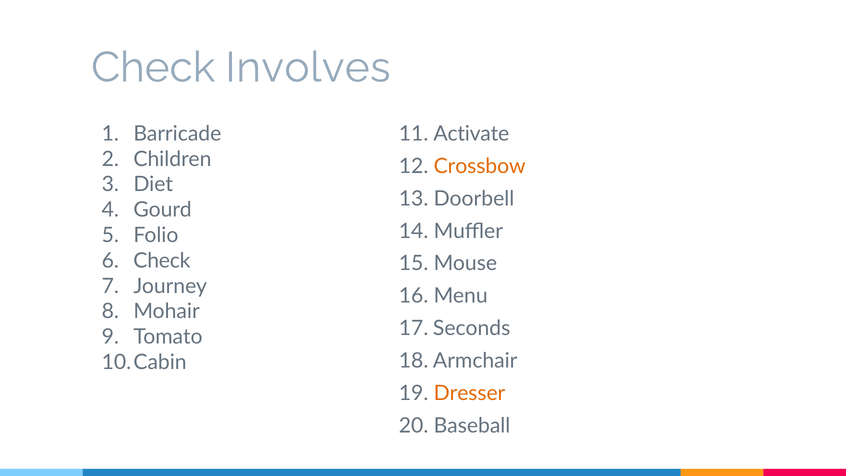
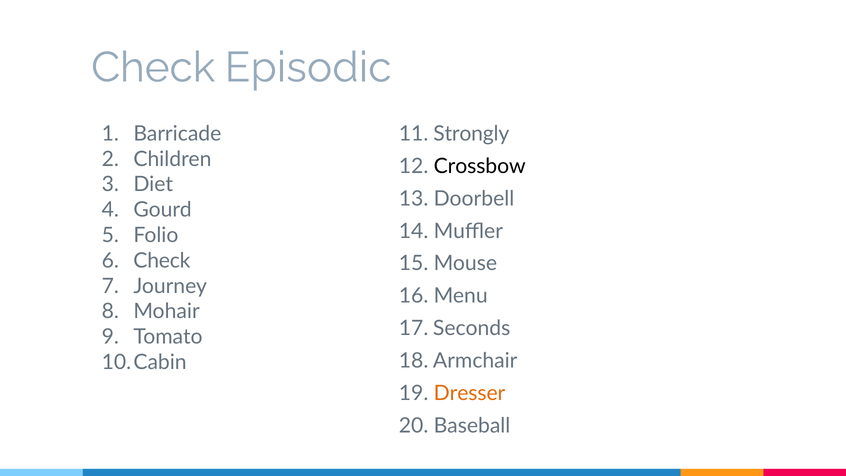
Involves: Involves -> Episodic (308, 67)
Activate: Activate -> Strongly (471, 134)
Crossbow colour: orange -> black (480, 166)
